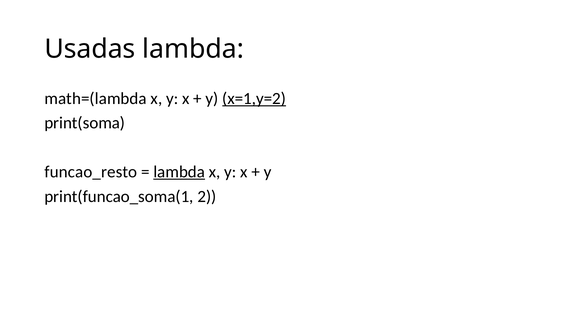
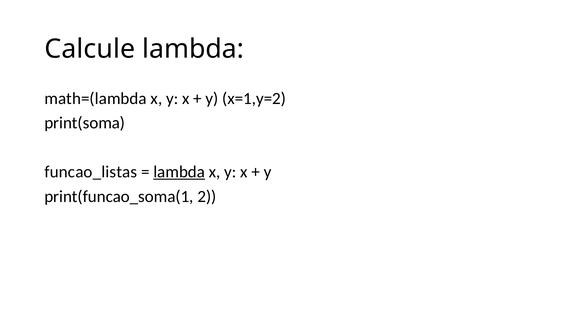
Usadas: Usadas -> Calcule (90, 49)
x=1,y=2 underline: present -> none (254, 99)
funcao_resto: funcao_resto -> funcao_listas (91, 172)
